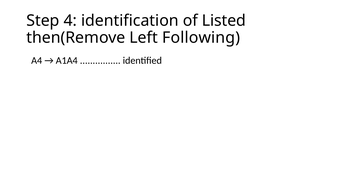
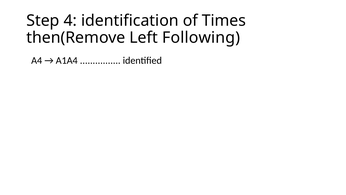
Listed: Listed -> Times (224, 21)
